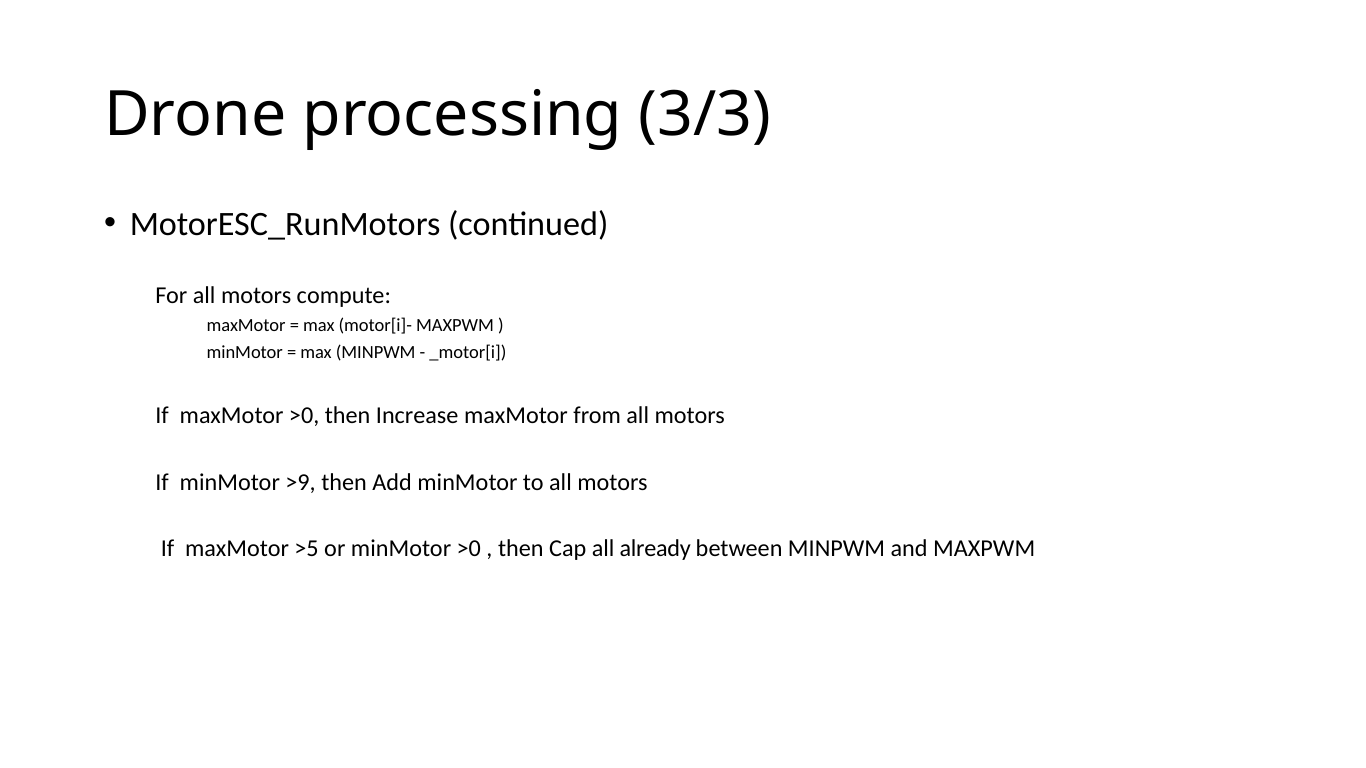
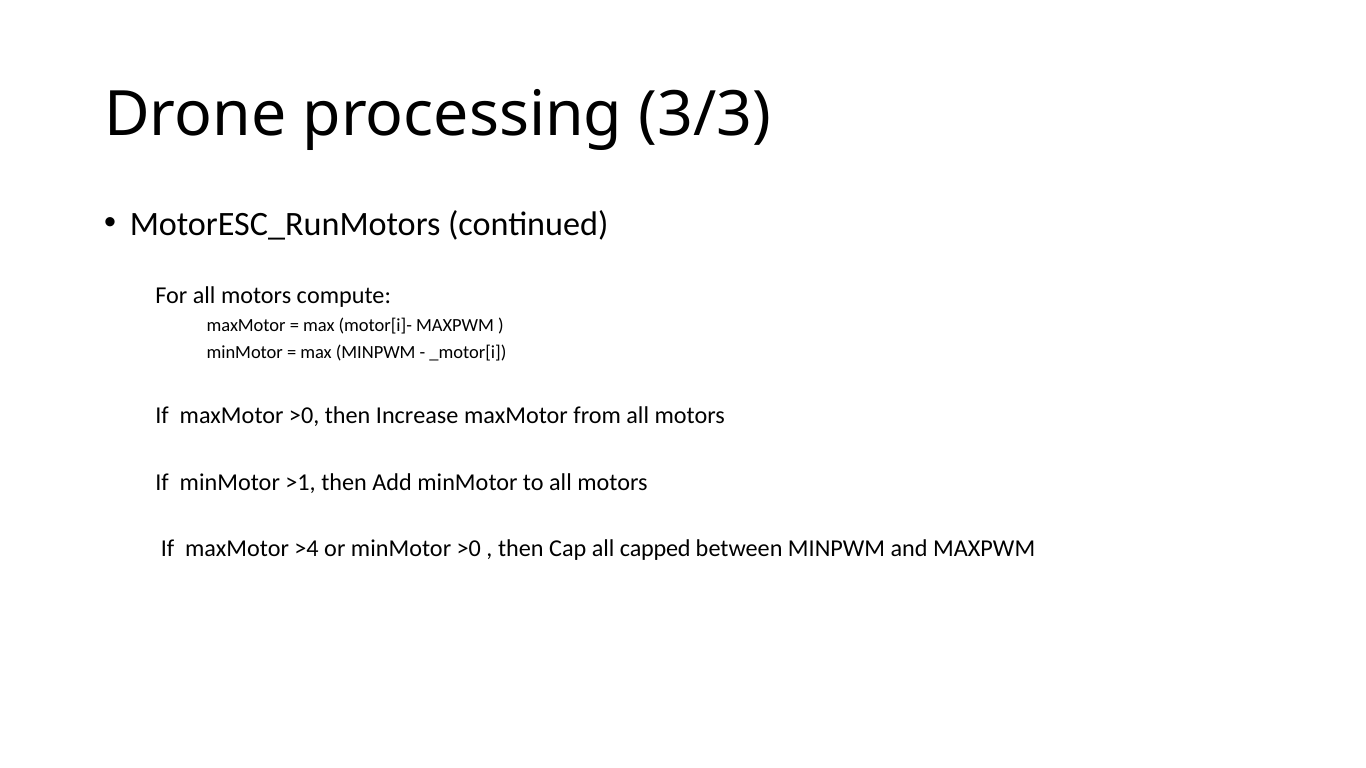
>9: >9 -> >1 (301, 483)
>5: >5 -> >4 (307, 549)
already: already -> capped (655, 549)
